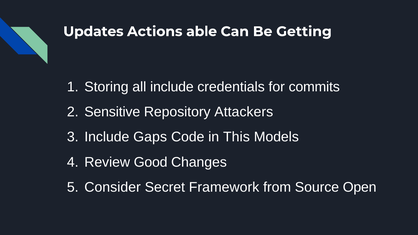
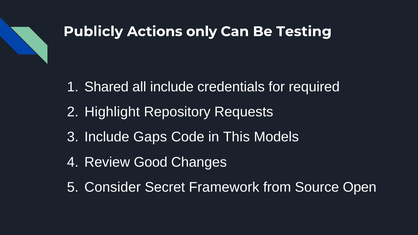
Updates: Updates -> Publicly (93, 32)
able: able -> only (202, 32)
Getting: Getting -> Testing (304, 32)
Storing: Storing -> Shared (107, 87)
commits: commits -> required (314, 87)
Sensitive: Sensitive -> Highlight (112, 112)
Attackers: Attackers -> Requests (244, 112)
